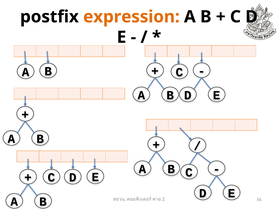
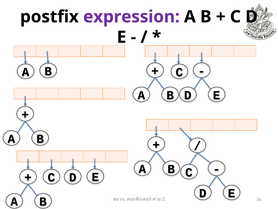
expression colour: orange -> purple (131, 17)
